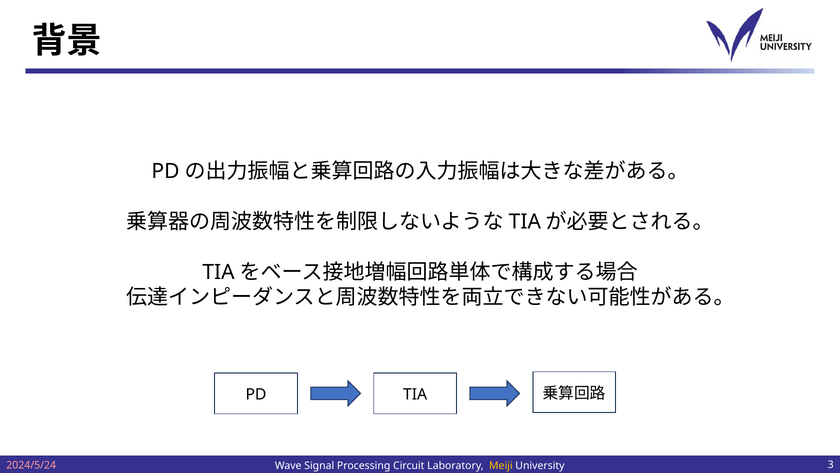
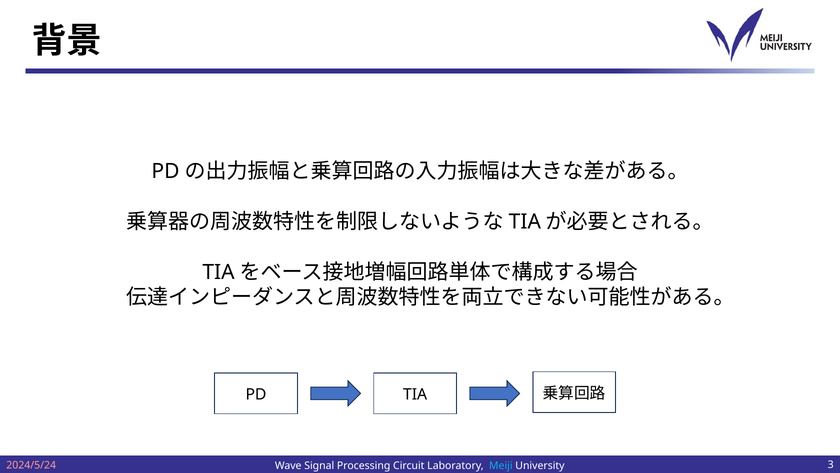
Meiji colour: yellow -> light blue (501, 465)
